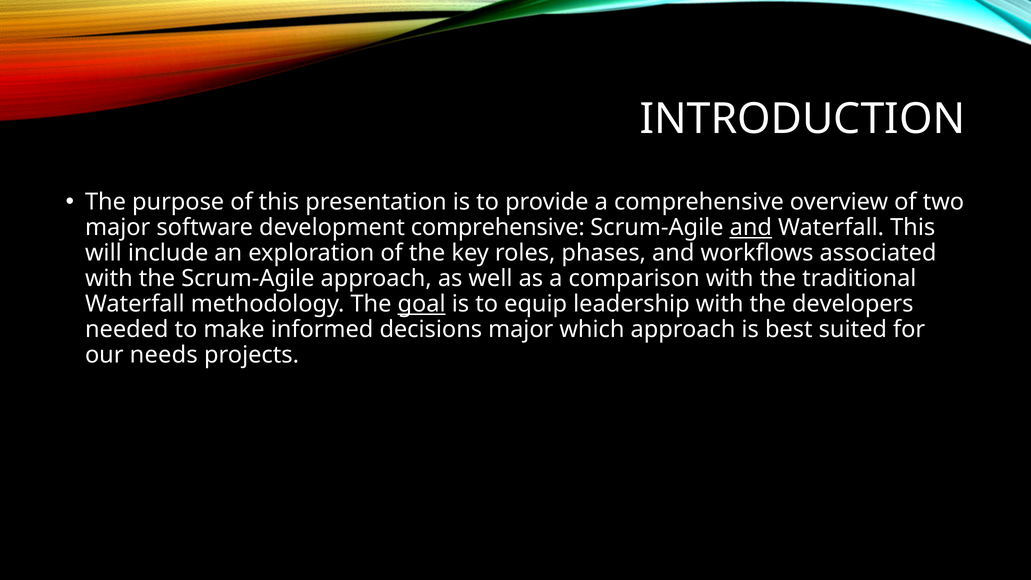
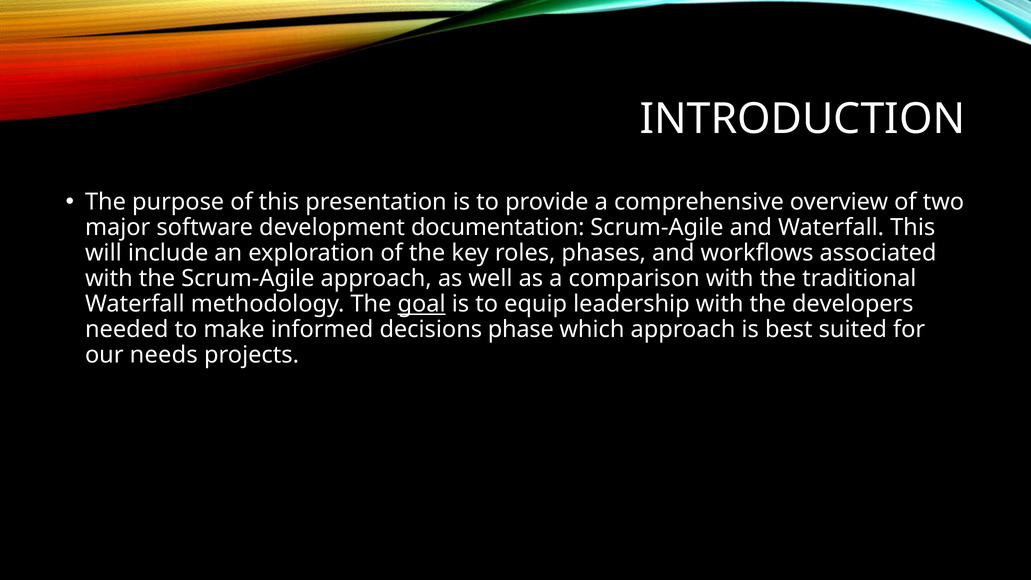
development comprehensive: comprehensive -> documentation (498, 228)
and underline: present -> none (751, 228)
decisions major: major -> phase (521, 330)
